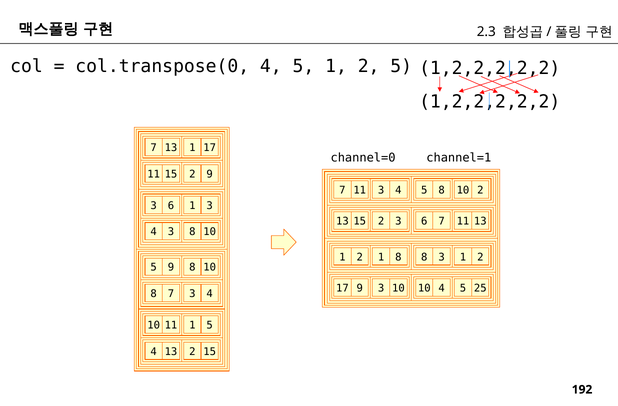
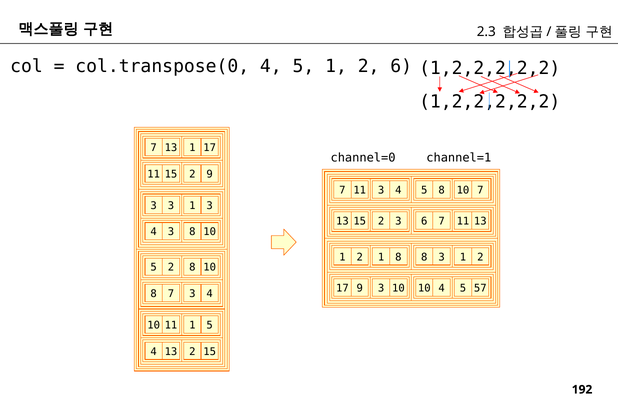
2 5: 5 -> 6 (401, 66)
10 2: 2 -> 7 (480, 190)
6: 6 -> 3 (171, 206)
5 9: 9 -> 2 (171, 267)
25: 25 -> 57 (480, 288)
